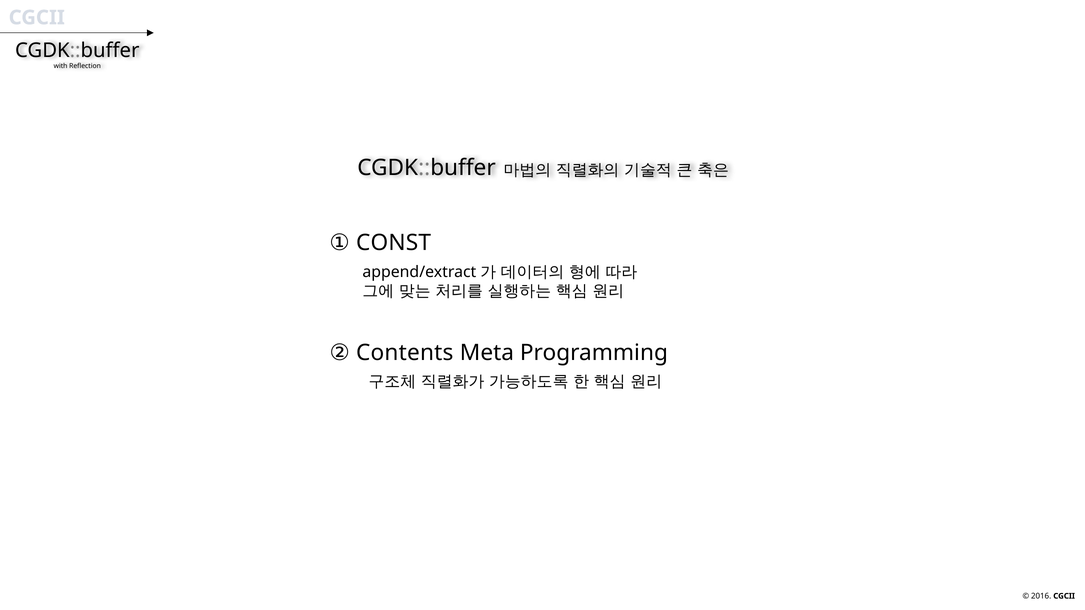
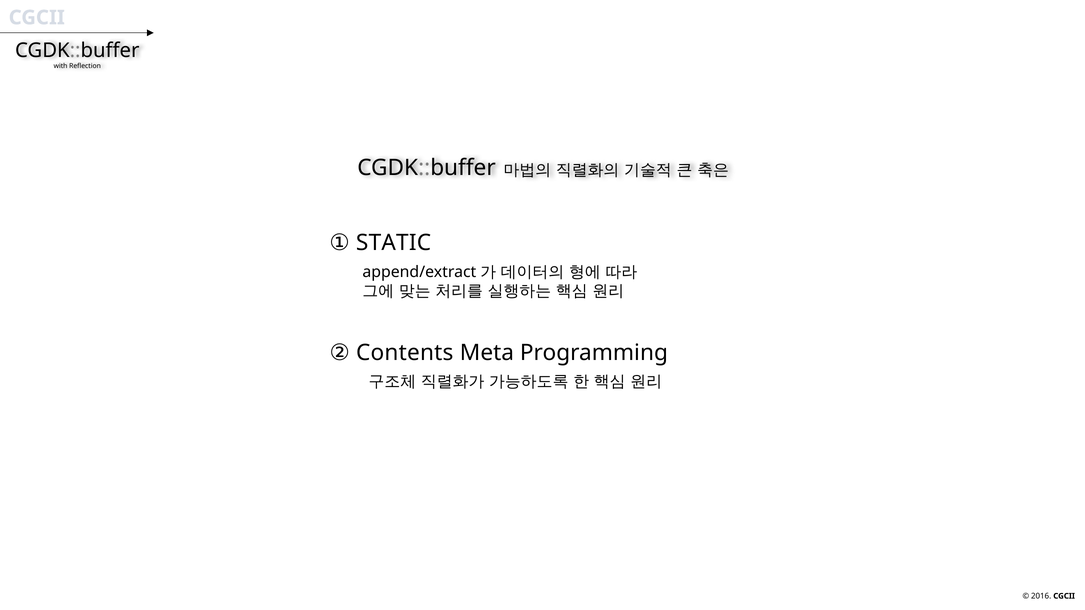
CONST: CONST -> STATIC (394, 243)
